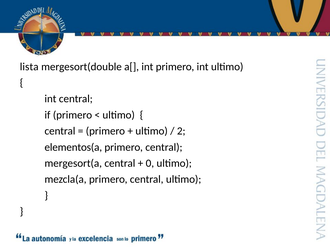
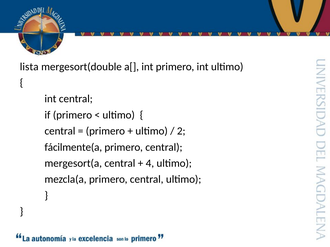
elementos(a: elementos(a -> fácilmente(a (73, 147)
0: 0 -> 4 (150, 164)
